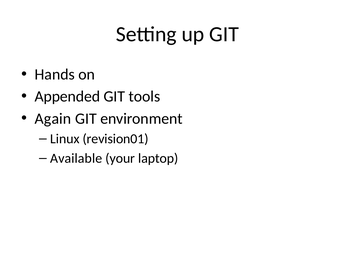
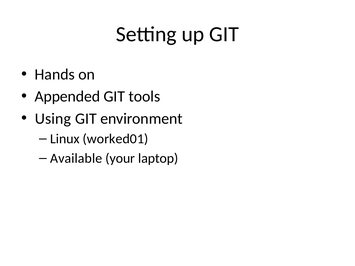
Again: Again -> Using (53, 119)
revision01: revision01 -> worked01 (115, 139)
